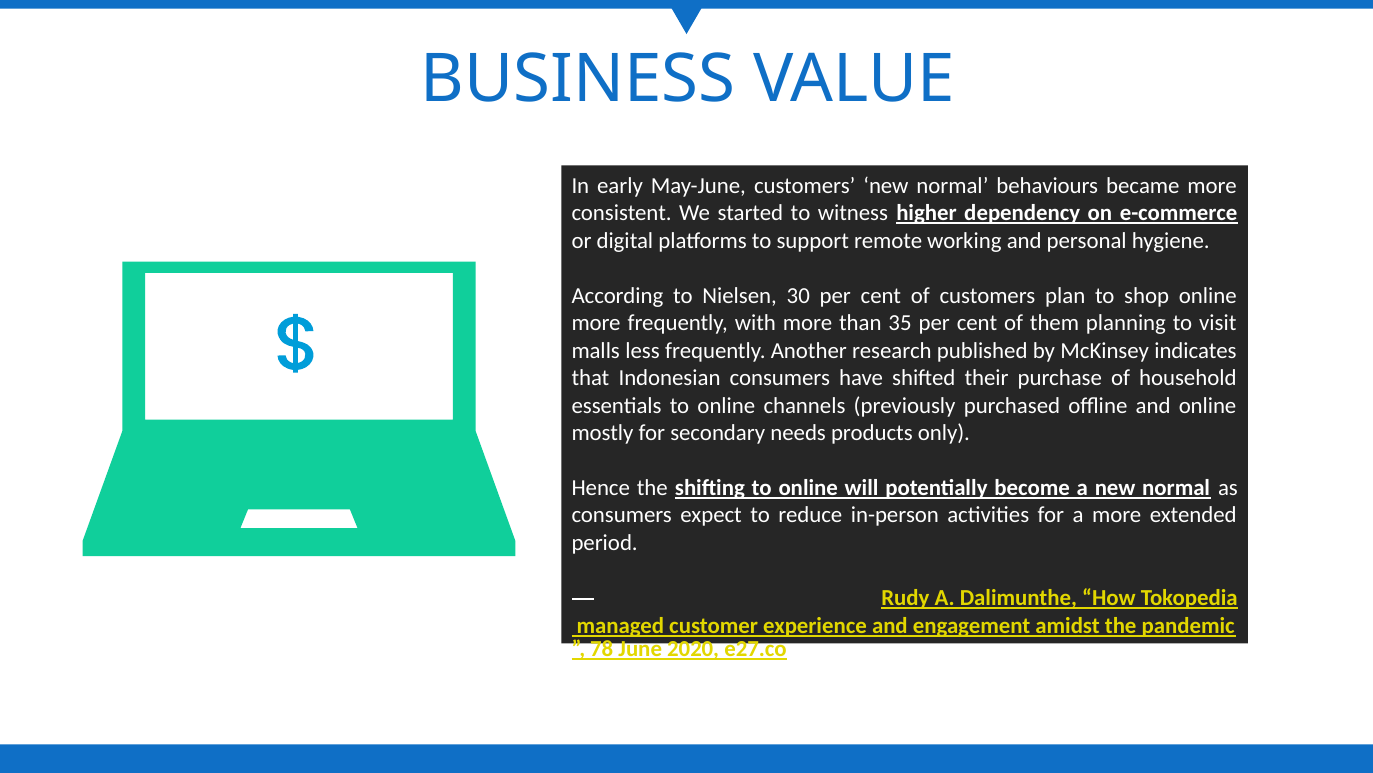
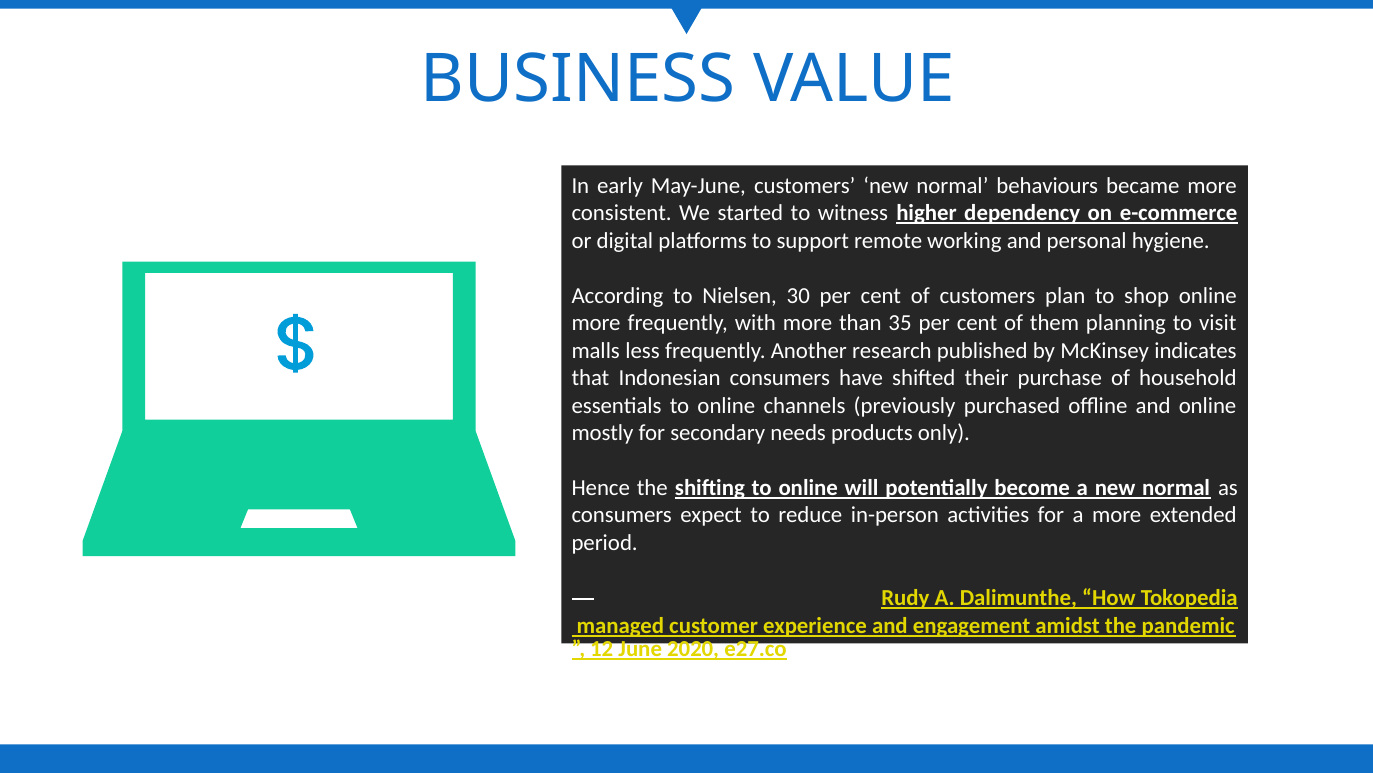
78: 78 -> 12 (602, 648)
